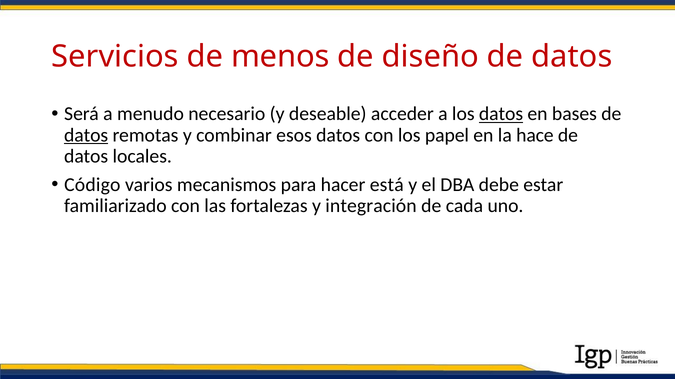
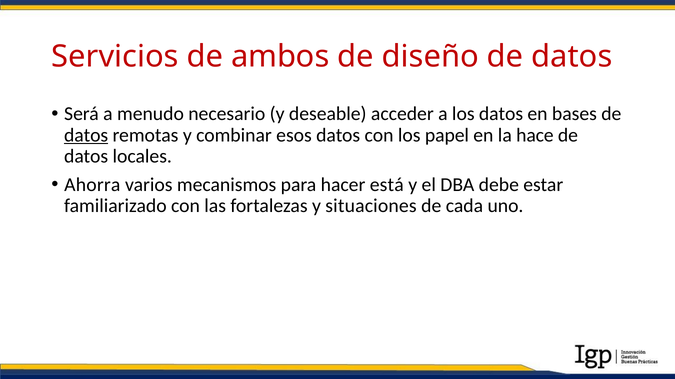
menos: menos -> ambos (280, 57)
datos underline: present -> none (501, 114)
Código: Código -> Ahorra (92, 185)
integración: integración -> situaciones (371, 206)
